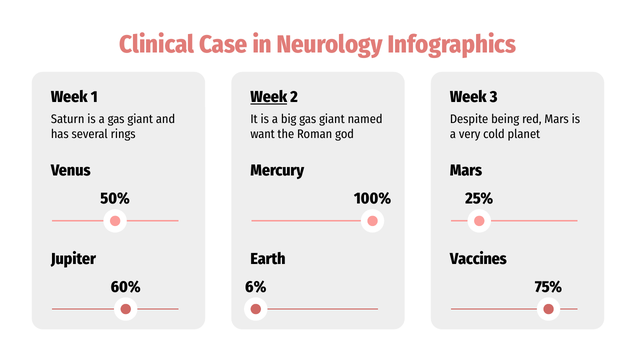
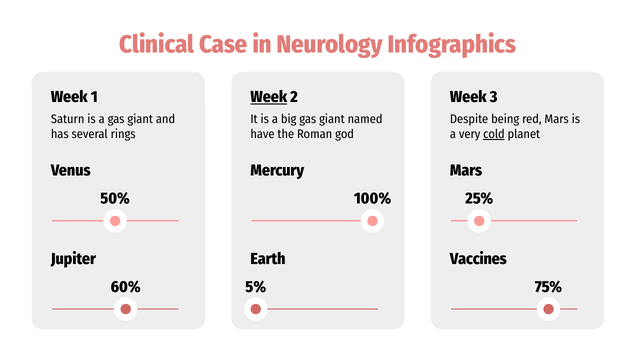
want: want -> have (263, 134)
cold underline: none -> present (494, 134)
6%: 6% -> 5% (256, 287)
